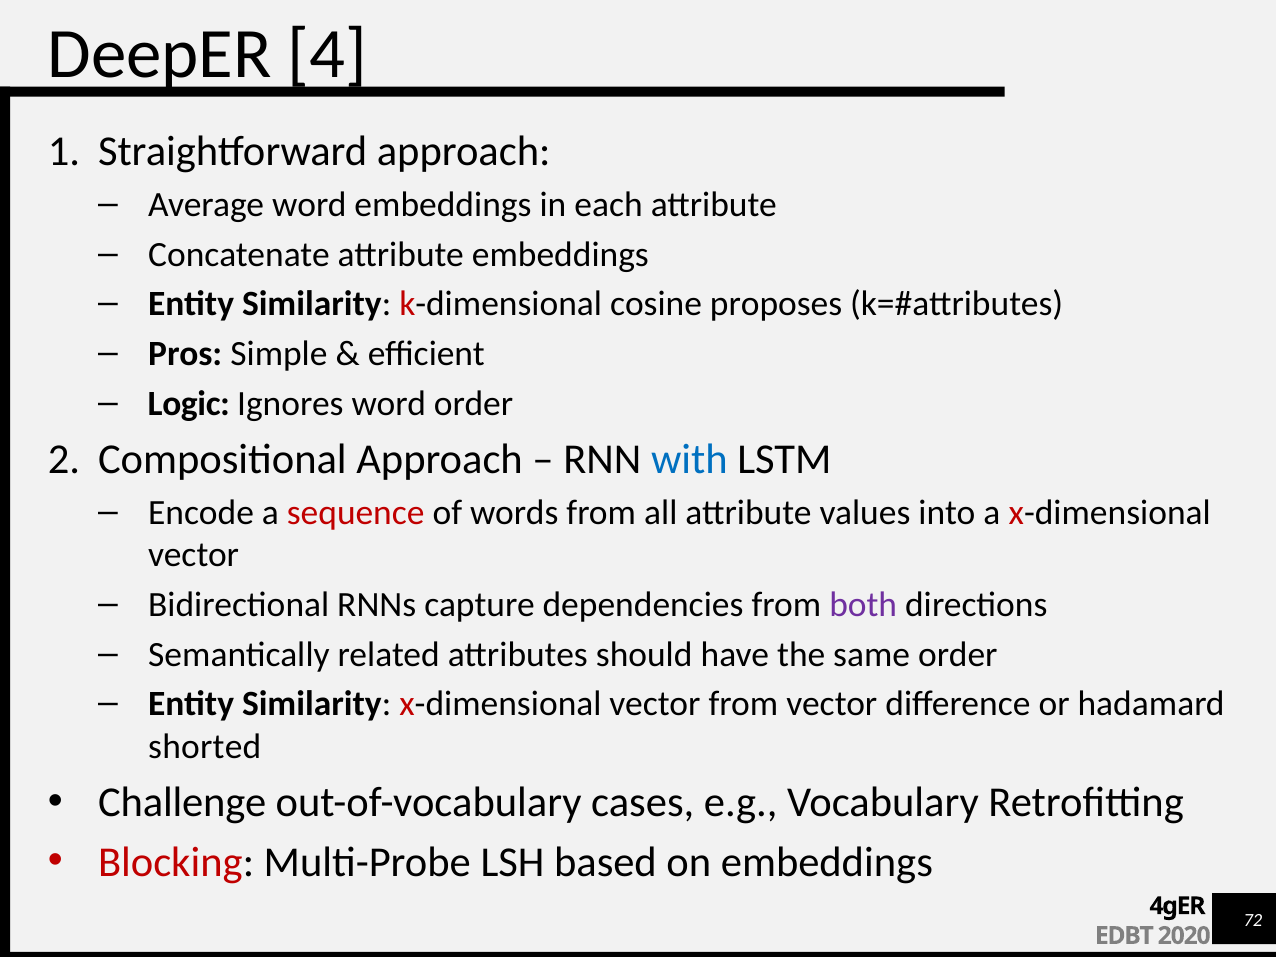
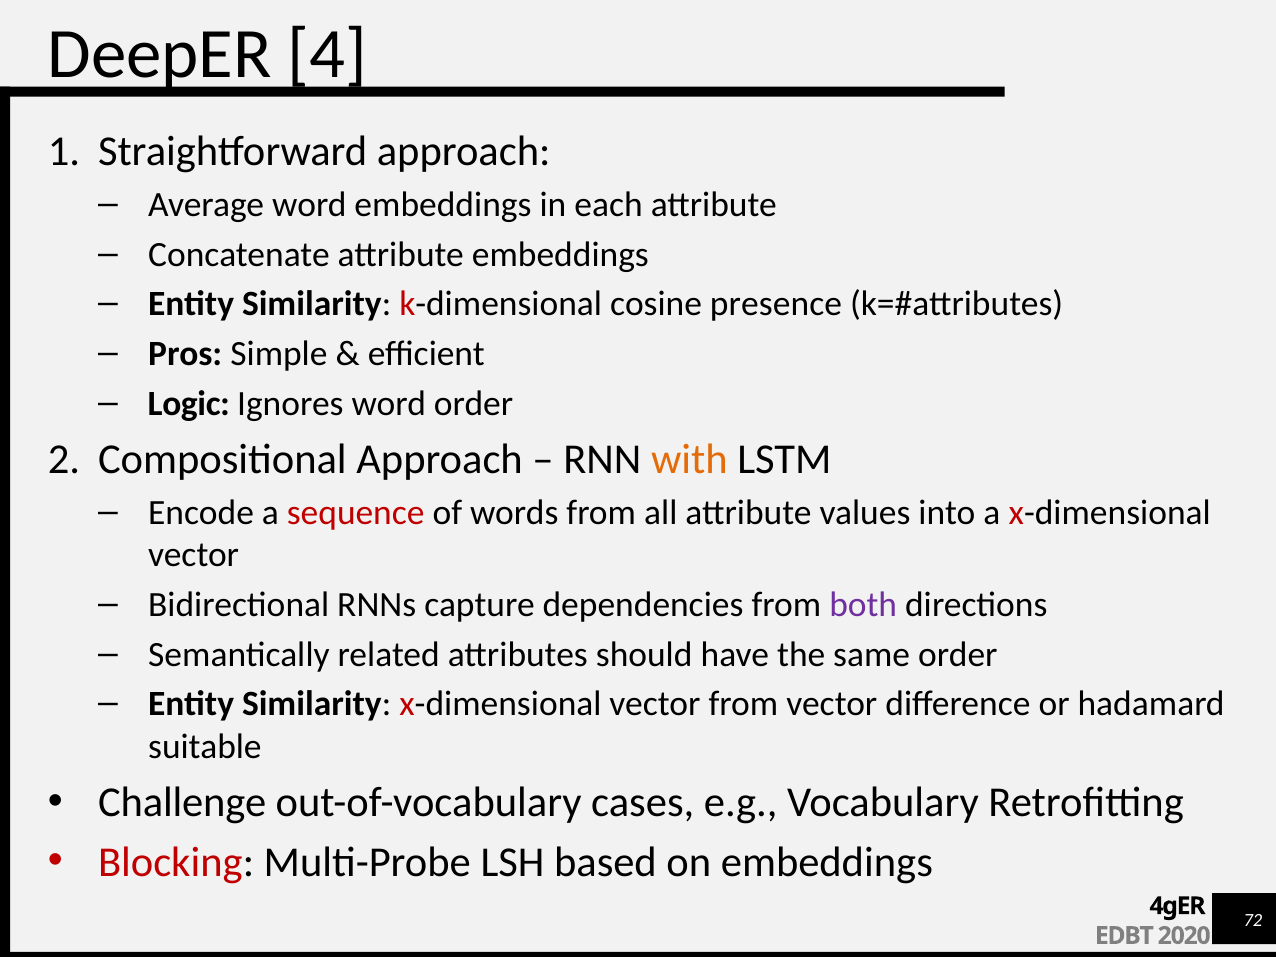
proposes: proposes -> presence (776, 304)
with colour: blue -> orange (689, 459)
shorted: shorted -> suitable (205, 747)
